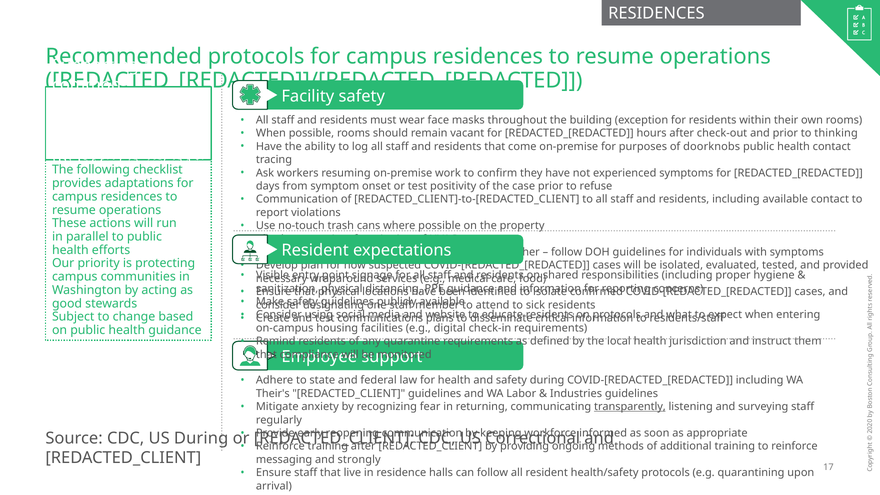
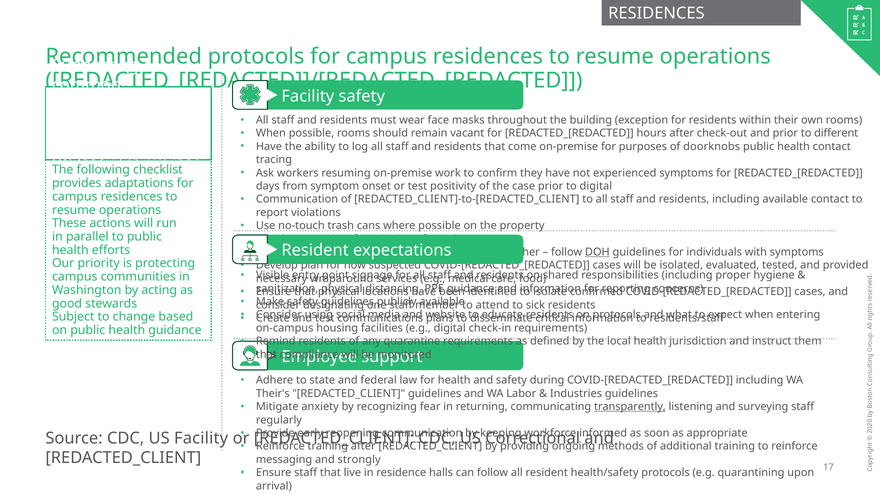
thinking: thinking -> different (836, 133)
to refuse: refuse -> digital (596, 186)
DOH underline: none -> present (597, 252)
US During: During -> Facility (201, 438)
